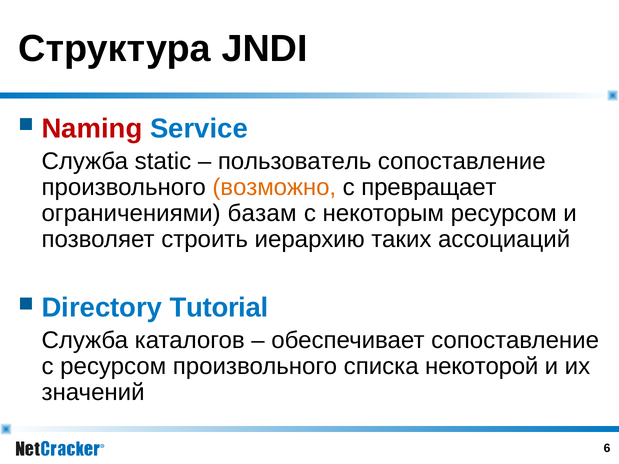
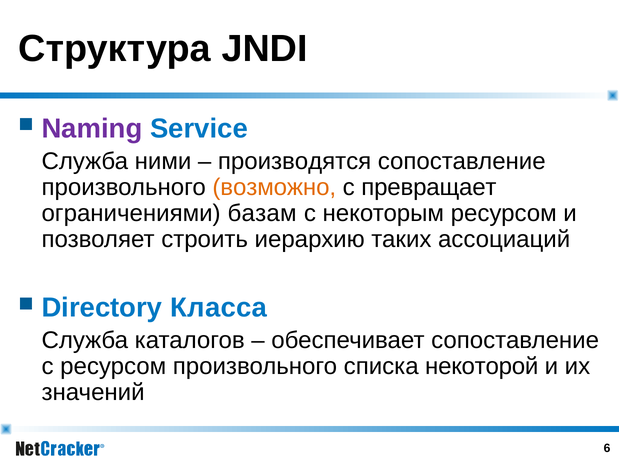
Naming colour: red -> purple (92, 129)
static: static -> ними (163, 161)
пользователь: пользователь -> производятся (295, 161)
Tutorial: Tutorial -> Класса (219, 308)
